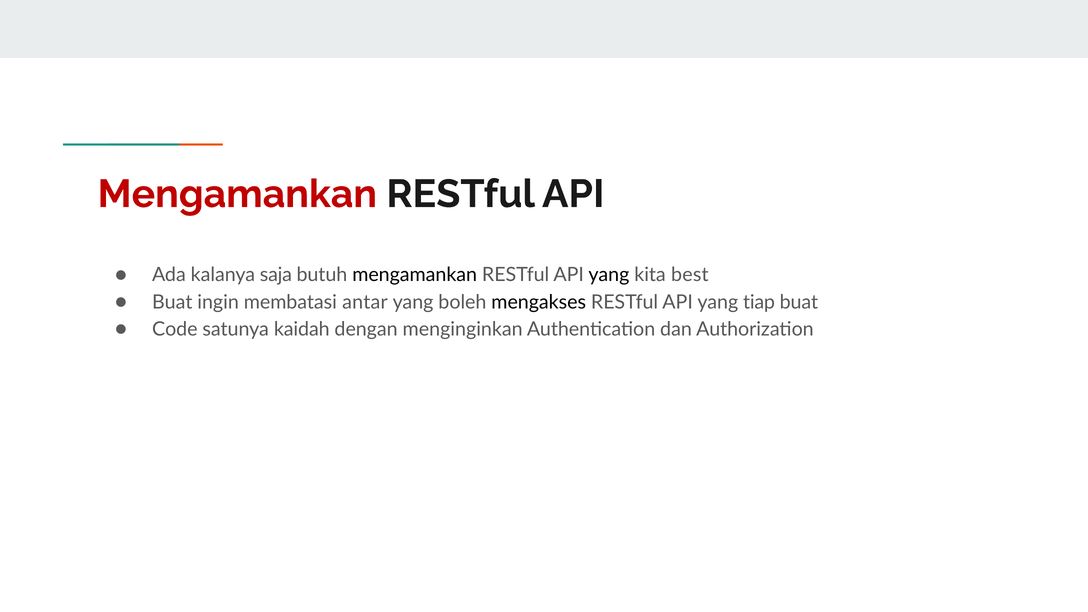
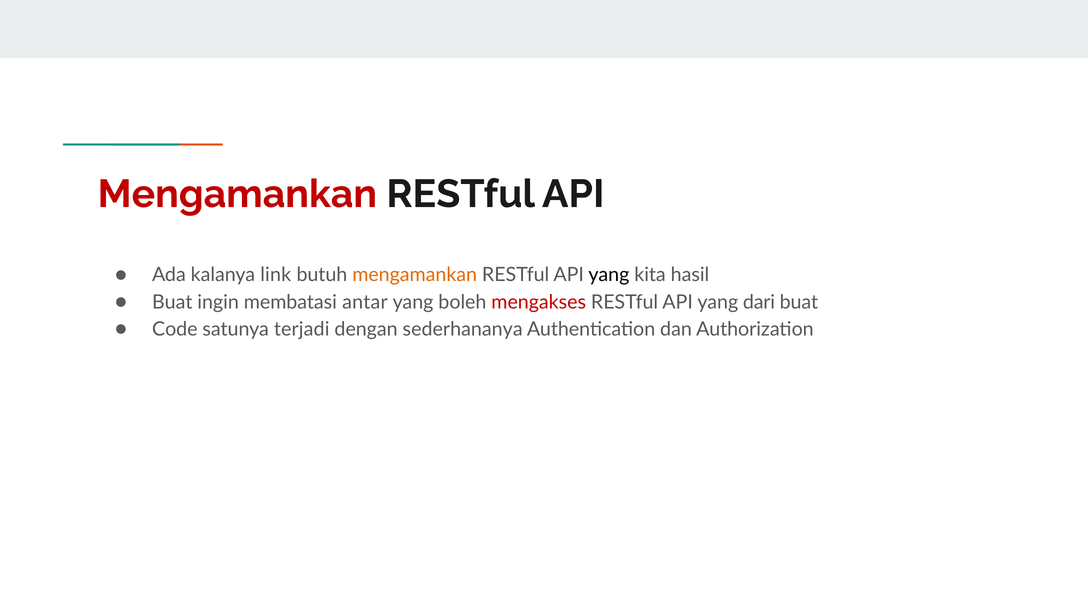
saja: saja -> link (276, 275)
mengamankan colour: black -> orange (415, 275)
best: best -> hasil (690, 275)
mengakses colour: black -> red (539, 302)
tiap: tiap -> dari (759, 302)
kaidah: kaidah -> terjadi (302, 329)
menginginkan: menginginkan -> sederhananya (463, 329)
